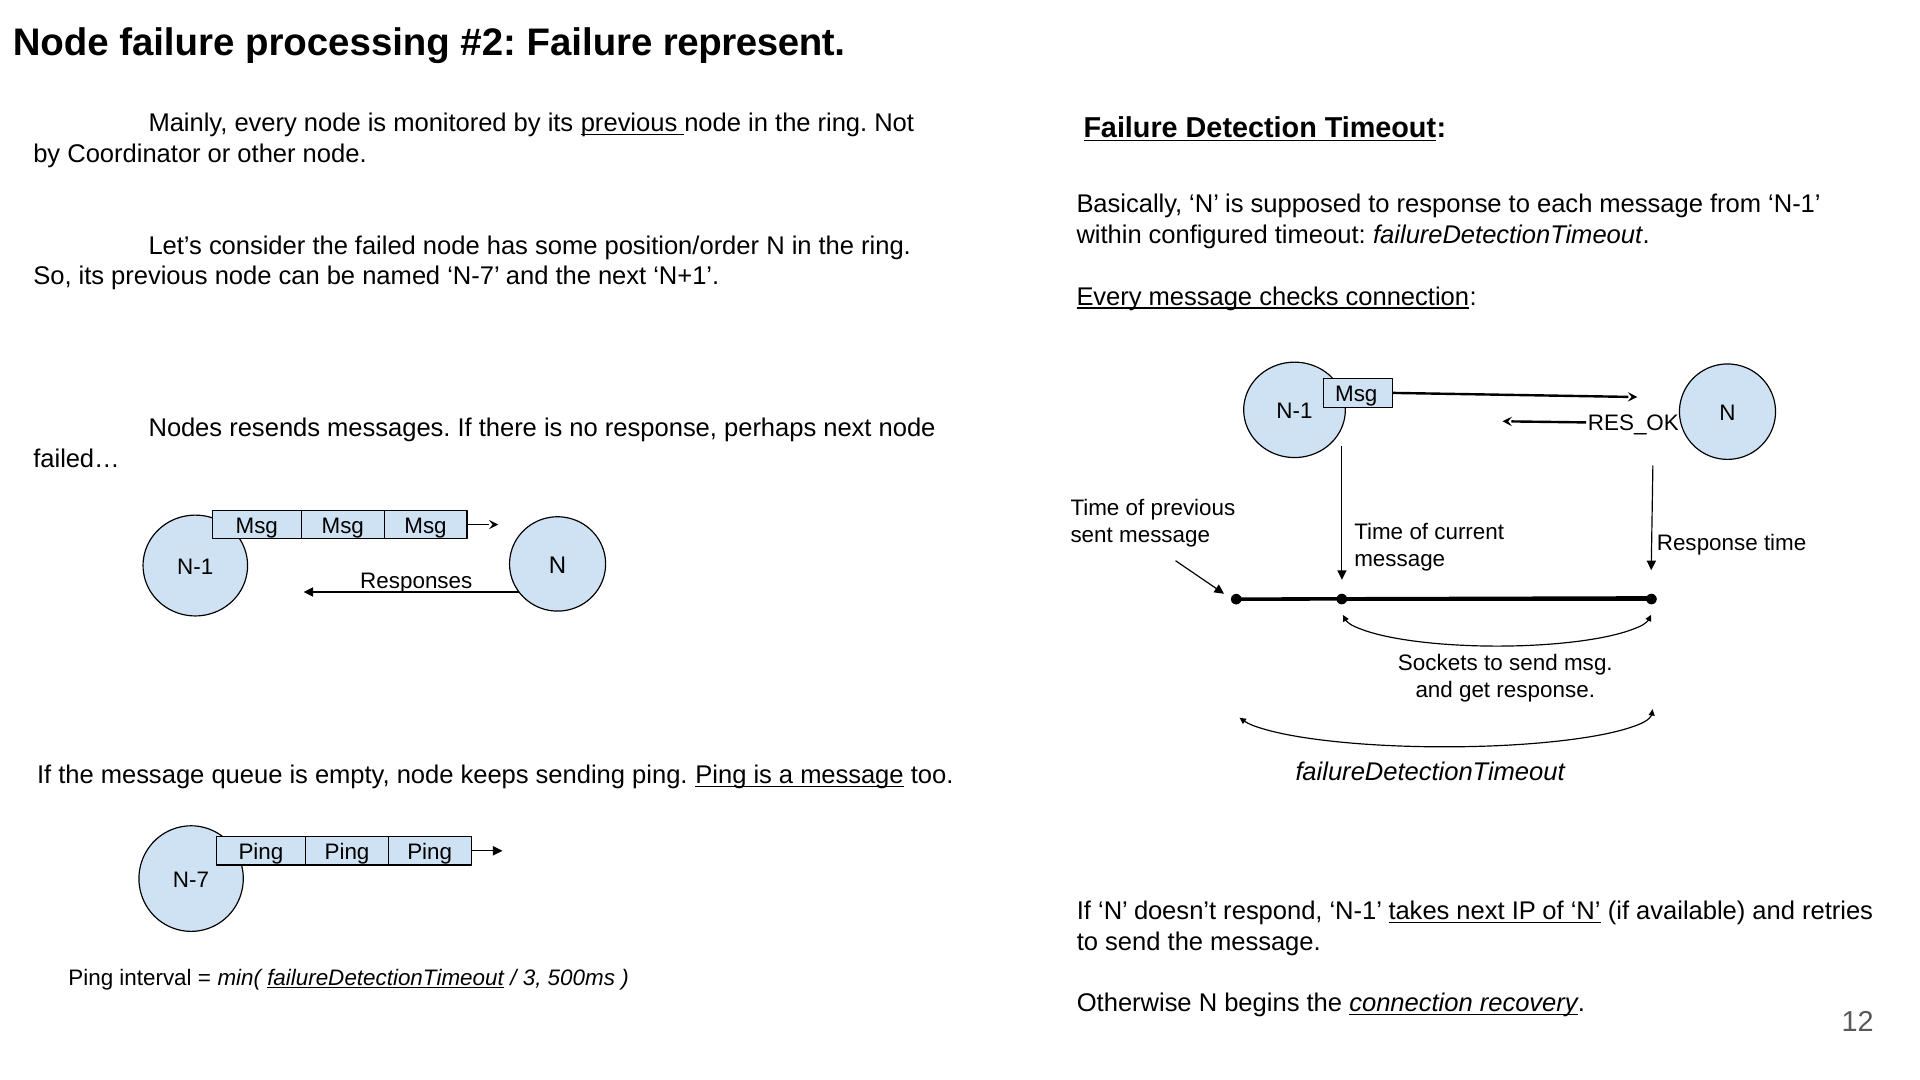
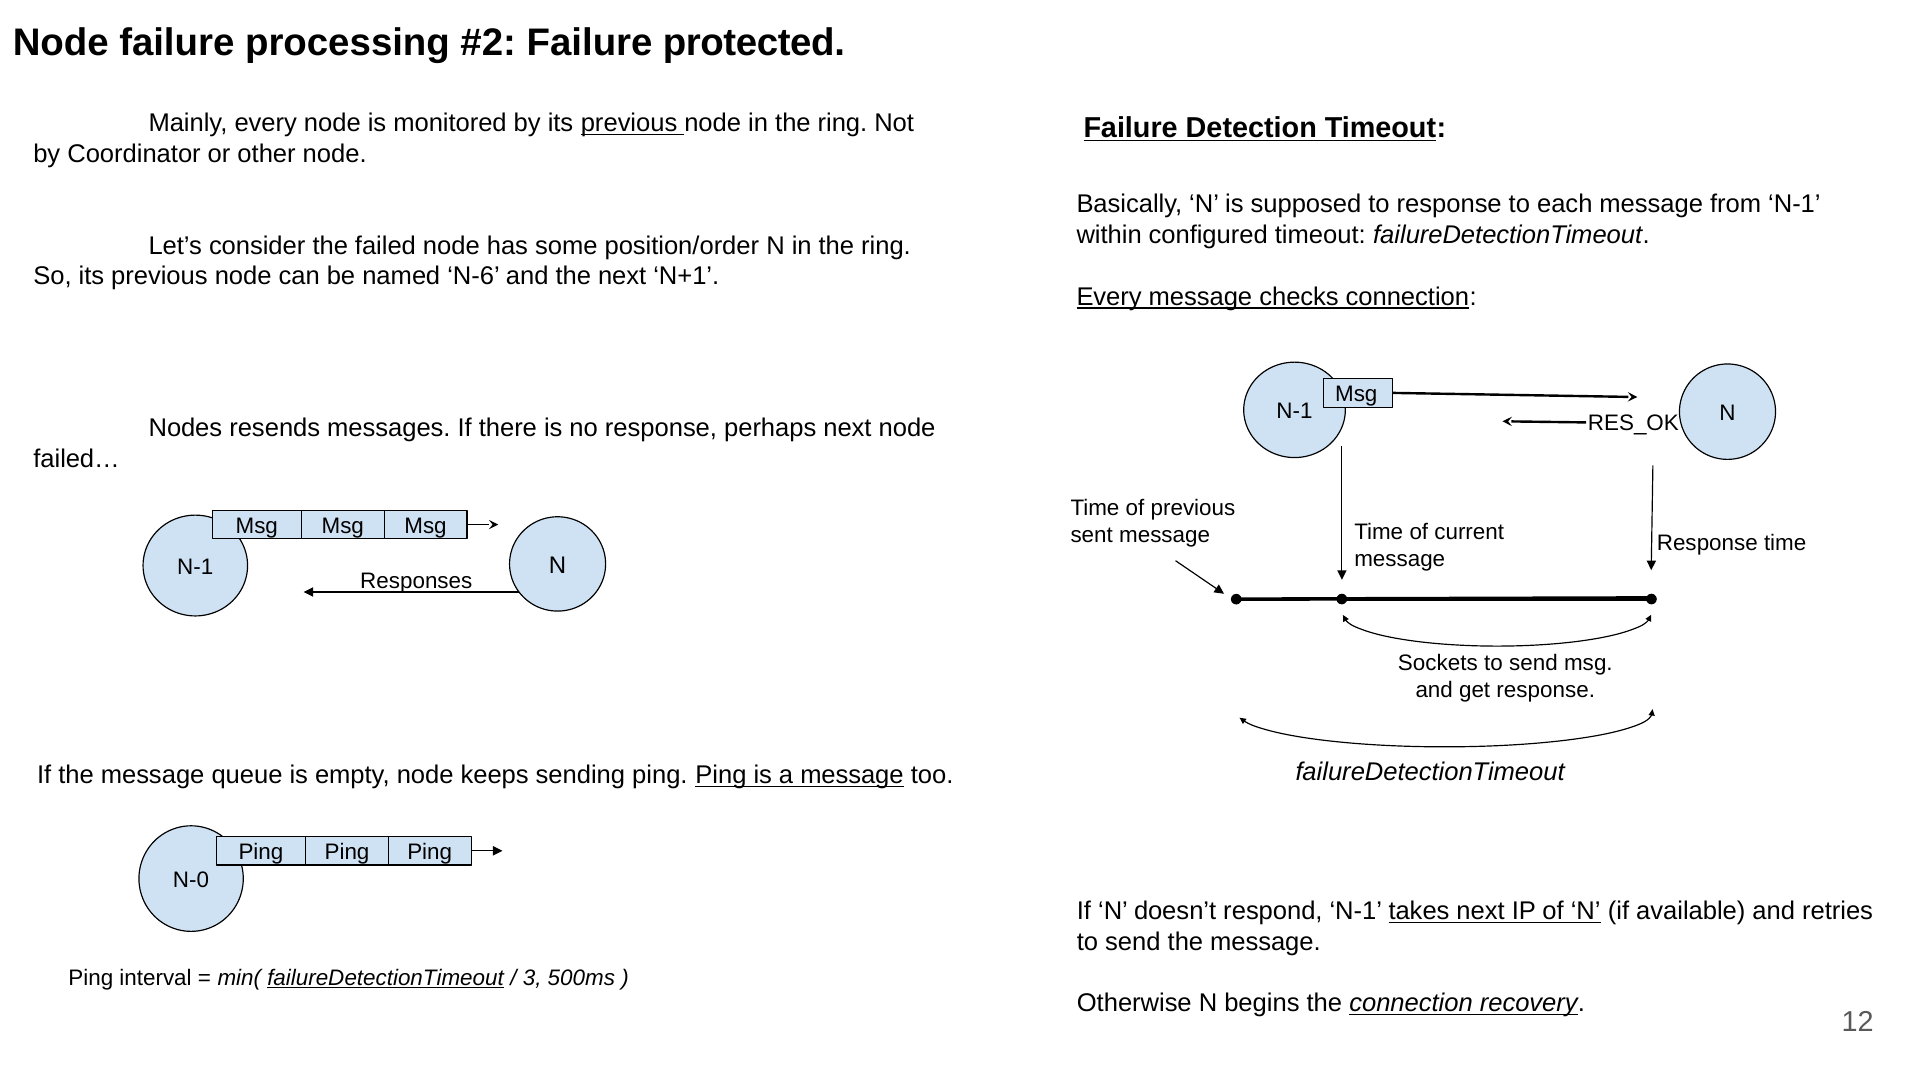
represent: represent -> protected (754, 43)
named N-7: N-7 -> N-6 (474, 277)
N-7: N-7 -> N-0 (191, 880)
